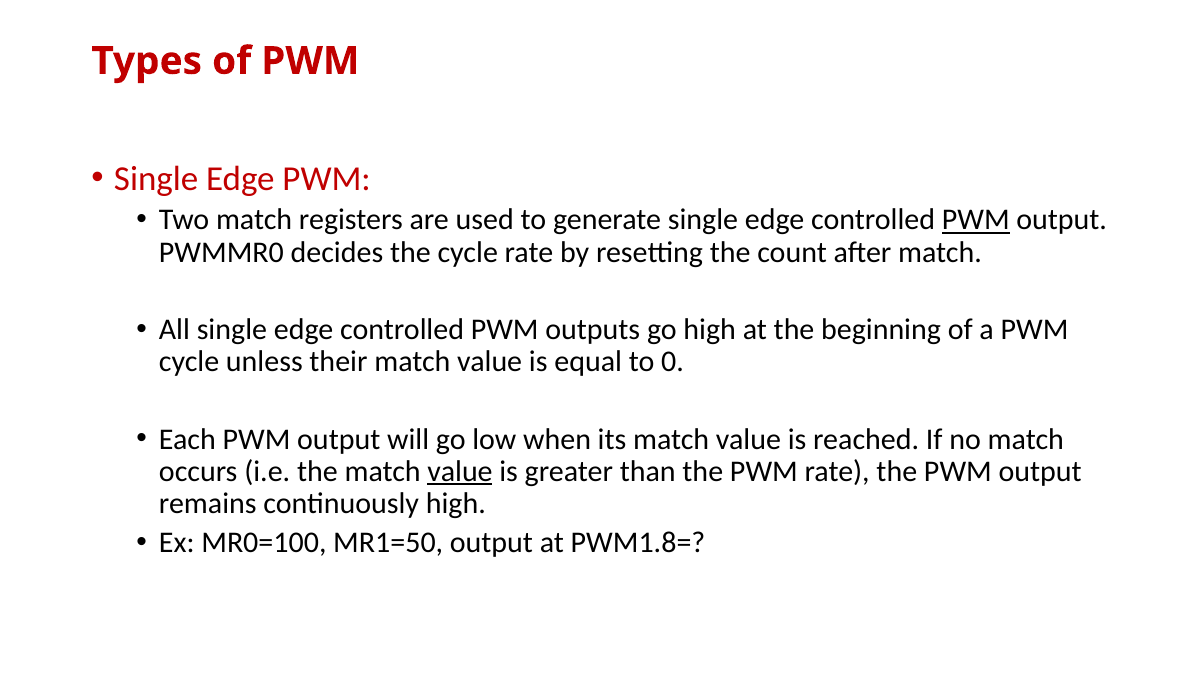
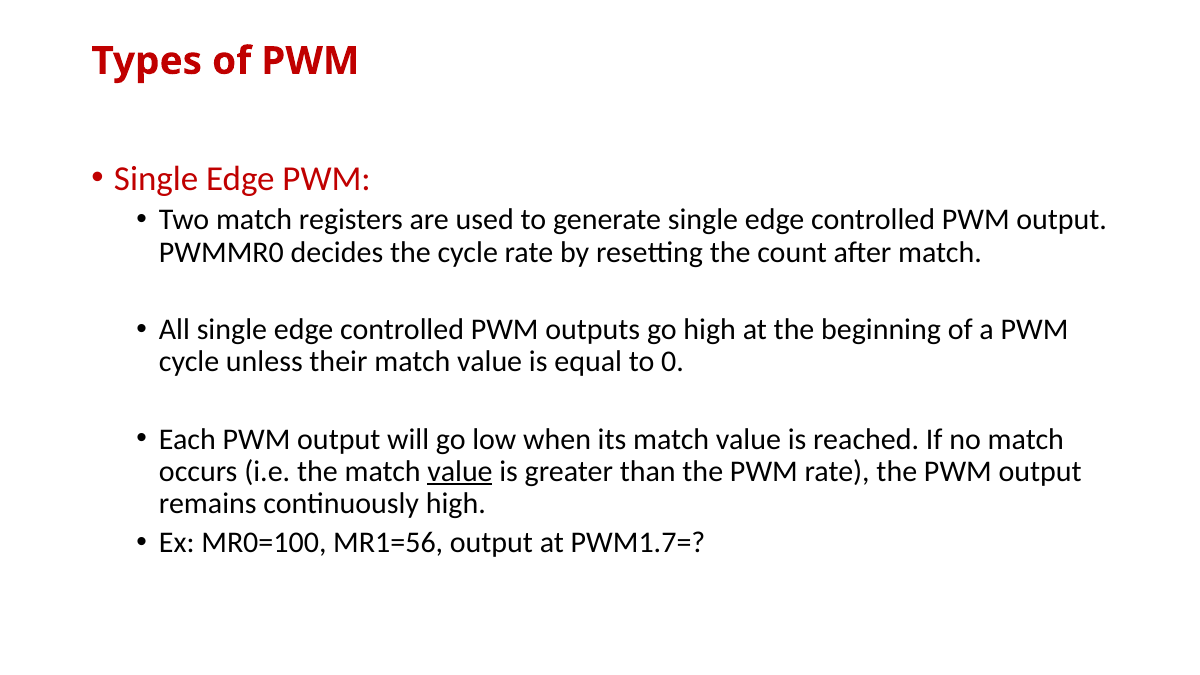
PWM underline: present -> none (976, 220)
MR1=50: MR1=50 -> MR1=56 (388, 542)
PWM1.8=: PWM1.8= -> PWM1.7= (638, 542)
